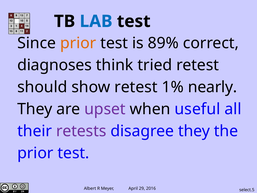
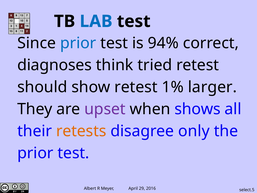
prior colour: orange -> blue (78, 43)
89%: 89% -> 94% (163, 43)
nearly: nearly -> larger (212, 87)
useful: useful -> shows (198, 109)
retests colour: purple -> orange (81, 131)
disagree they: they -> only (194, 131)
